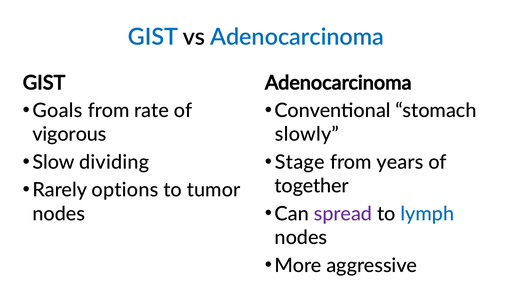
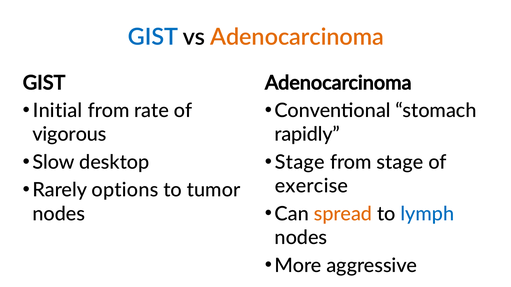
Adenocarcinoma colour: blue -> orange (297, 37)
Goals: Goals -> Initial (58, 111)
slowly: slowly -> rapidly (307, 135)
dividing: dividing -> desktop (114, 162)
from years: years -> stage (400, 162)
together: together -> exercise (311, 186)
spread colour: purple -> orange (343, 214)
